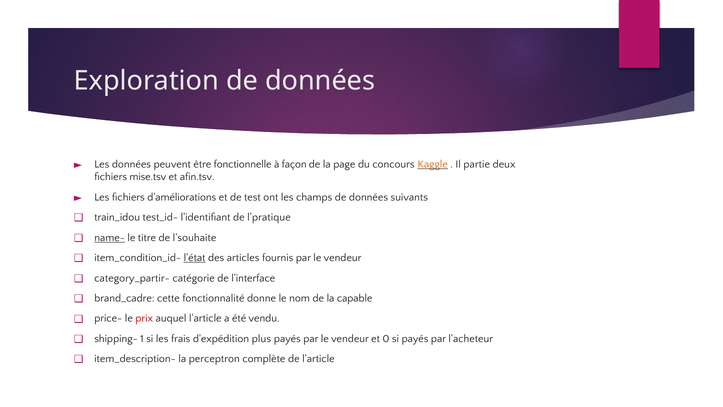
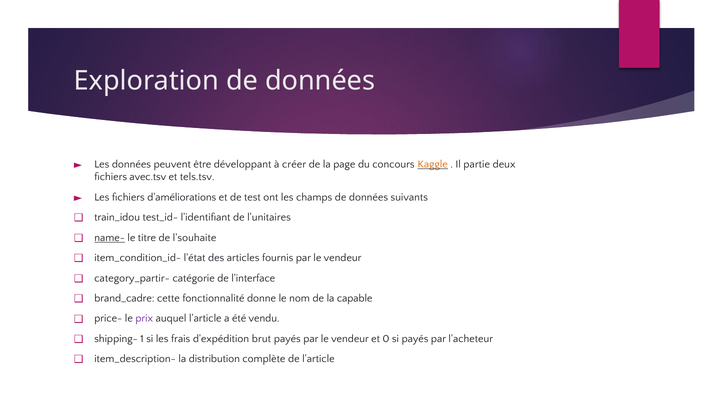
fonctionnelle: fonctionnelle -> développant (243, 164)
façon: façon -> créer (294, 164)
mise.tsv: mise.tsv -> avec.tsv (148, 177)
afin.tsv: afin.tsv -> tels.tsv (197, 177)
l'pratique: l'pratique -> l'unitaires (269, 217)
l'état underline: present -> none (195, 258)
prix colour: red -> purple (144, 318)
plus: plus -> brut (261, 338)
perceptron: perceptron -> distribution (214, 359)
